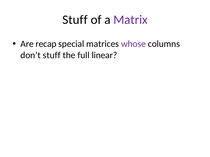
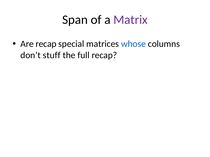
Stuff: Stuff -> Span (75, 20)
whose colour: purple -> blue (133, 44)
full linear: linear -> recap (104, 55)
